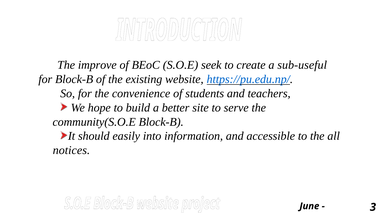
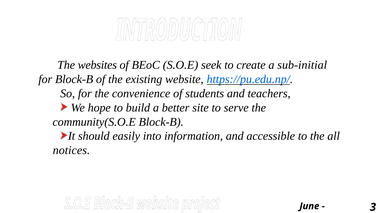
improve: improve -> websites (97, 65)
sub-useful: sub-useful -> sub-initial (302, 65)
